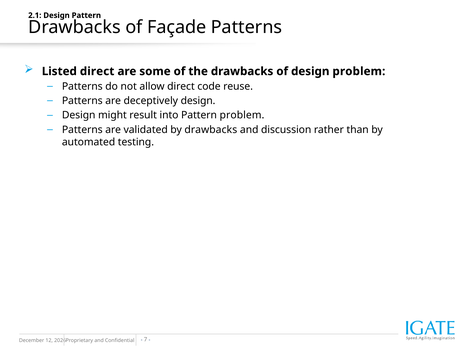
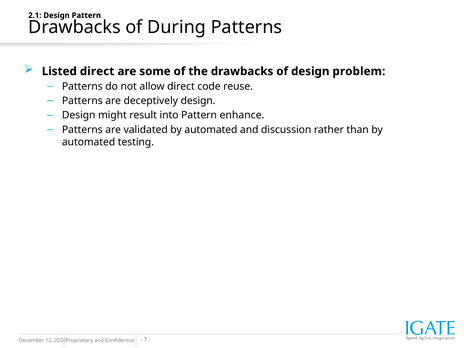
Façade: Façade -> During (177, 27)
Pattern problem: problem -> enhance (242, 115)
validated by drawbacks: drawbacks -> automated (211, 130)
